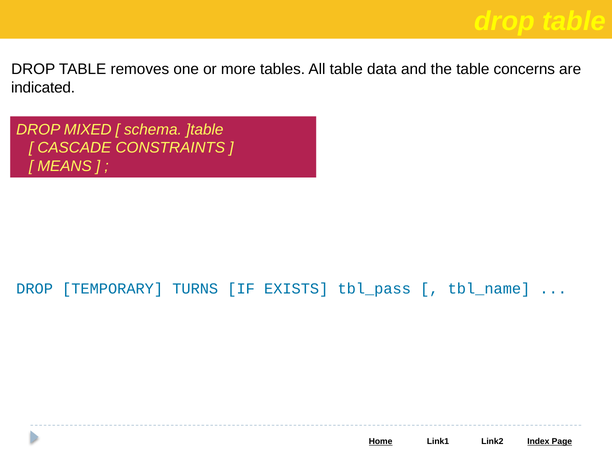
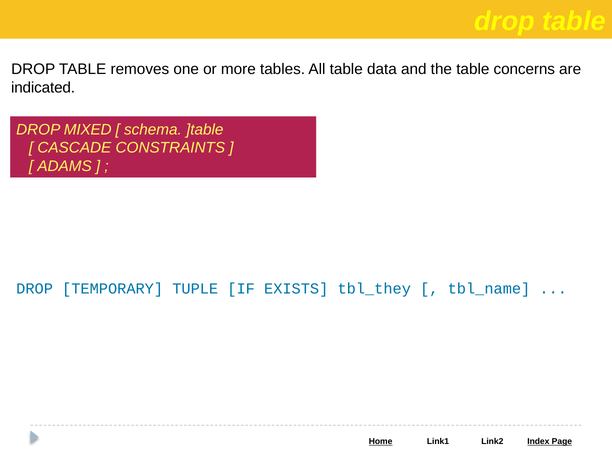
MEANS: MEANS -> ADAMS (65, 166)
TURNS: TURNS -> TUPLE (195, 289)
tbl_pass: tbl_pass -> tbl_they (374, 289)
